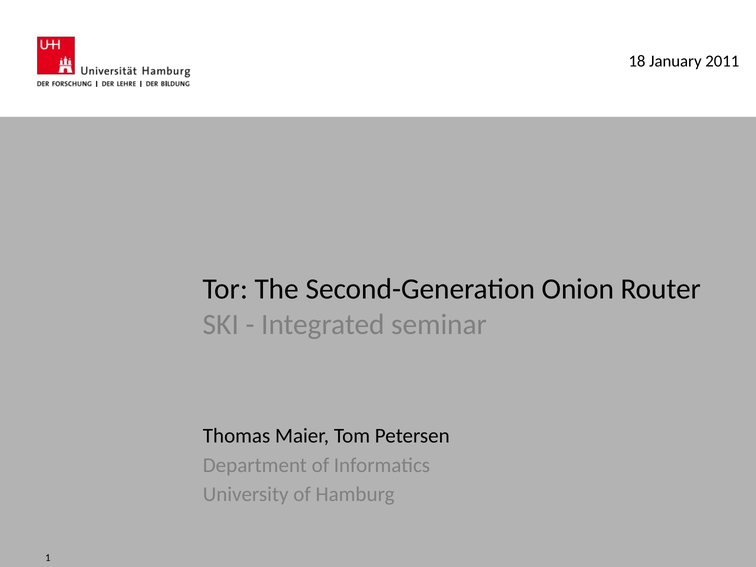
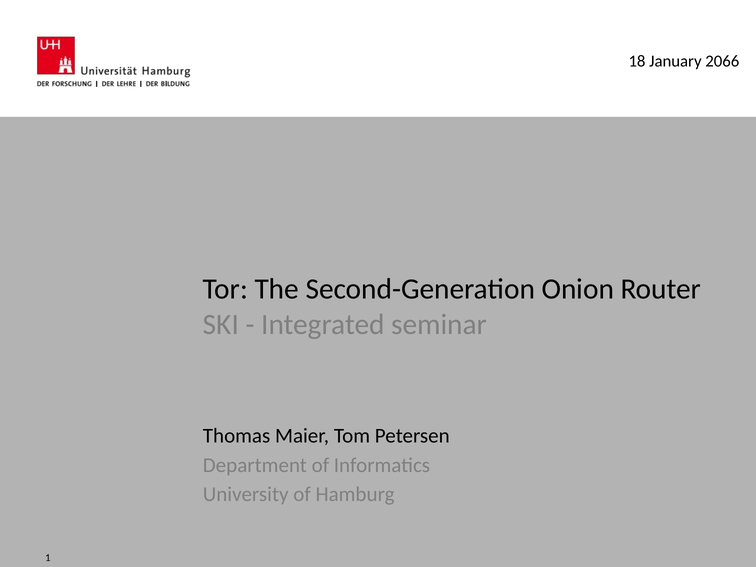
2011: 2011 -> 2066 (722, 61)
